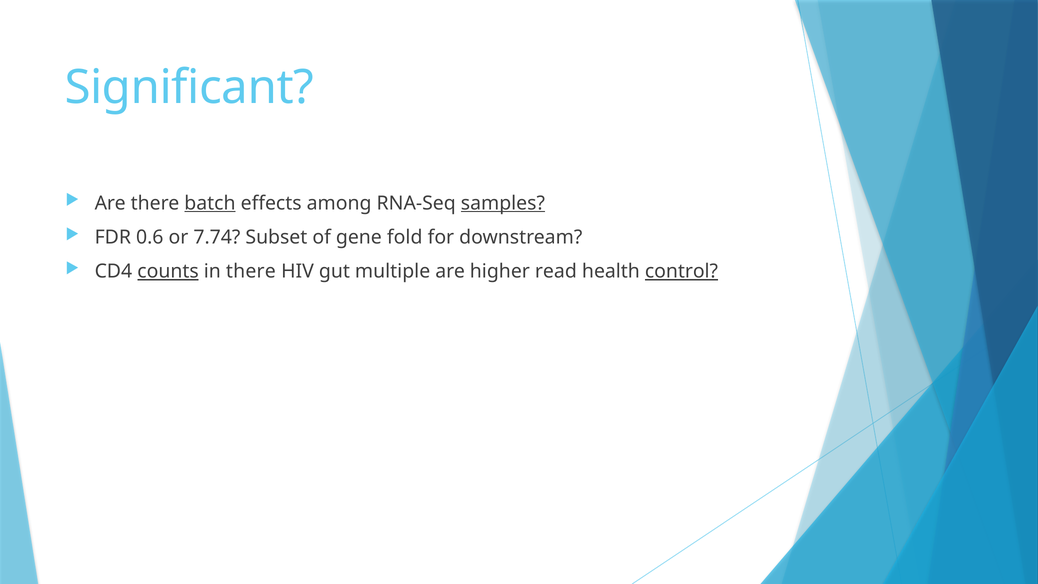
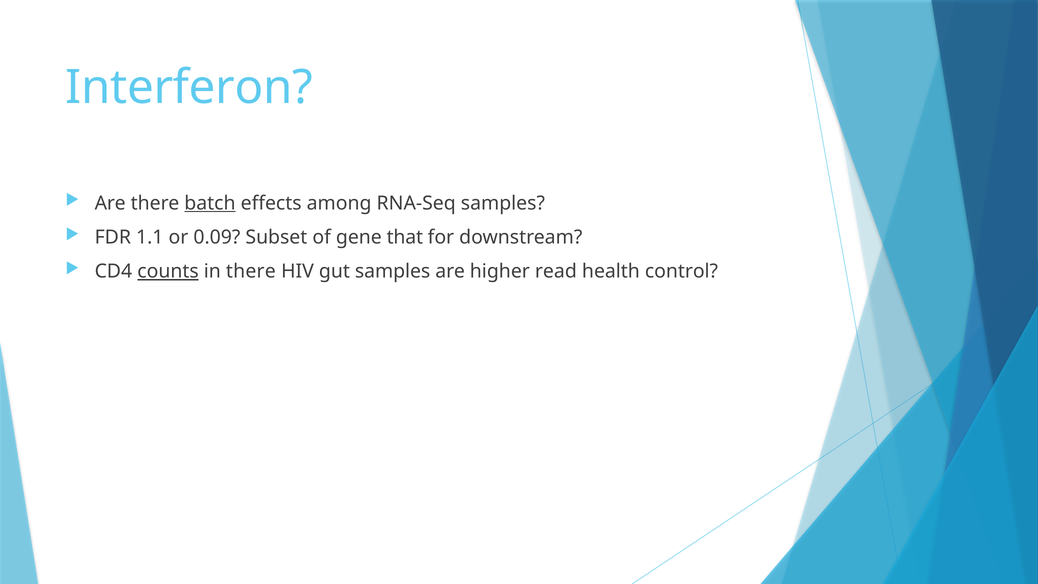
Significant: Significant -> Interferon (189, 88)
samples underline: present -> none (503, 203)
0.6: 0.6 -> 1.1 (150, 237)
7.74: 7.74 -> 0.09 (217, 237)
fold: fold -> that (405, 237)
gut multiple: multiple -> samples (393, 271)
control underline: present -> none (681, 271)
